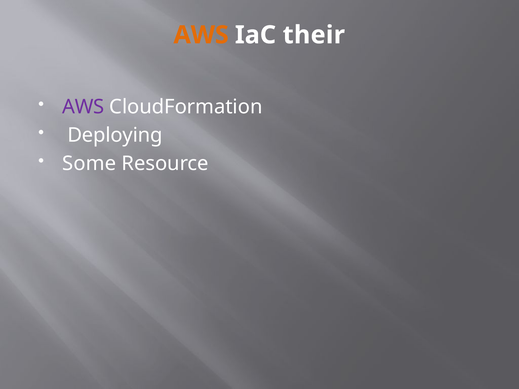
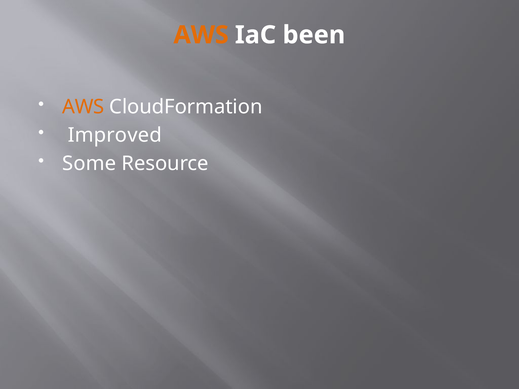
their: their -> been (314, 35)
AWS colour: purple -> orange (83, 107)
Deploying: Deploying -> Improved (115, 135)
